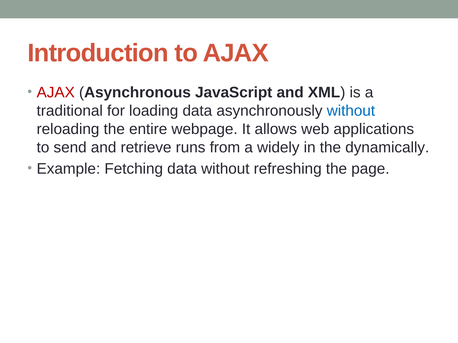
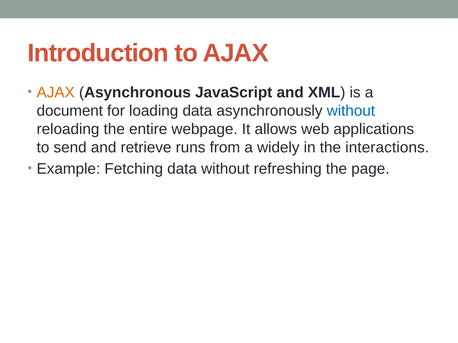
AJAX colour: red -> orange (56, 93)
traditional: traditional -> document (70, 111)
dynamically: dynamically -> interactions (387, 148)
